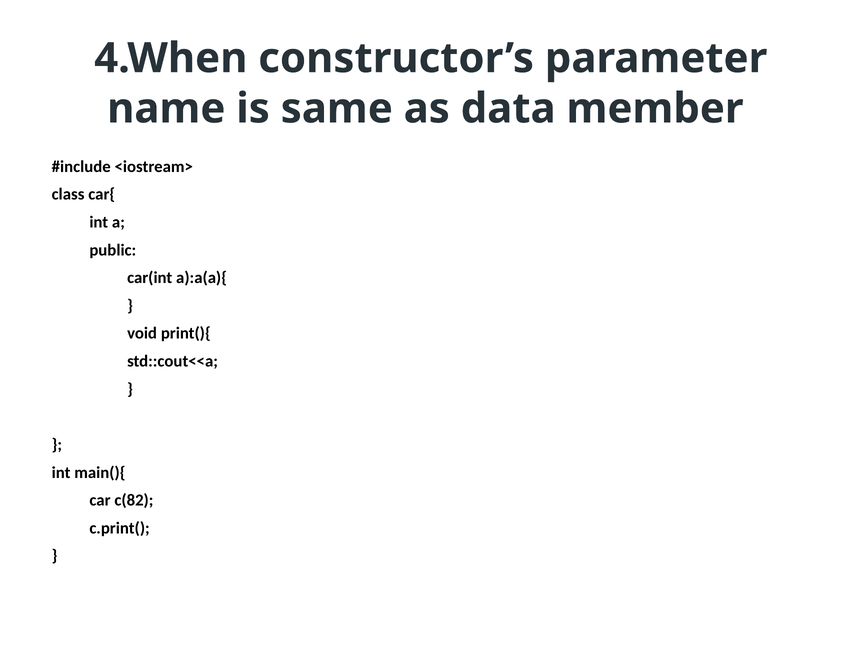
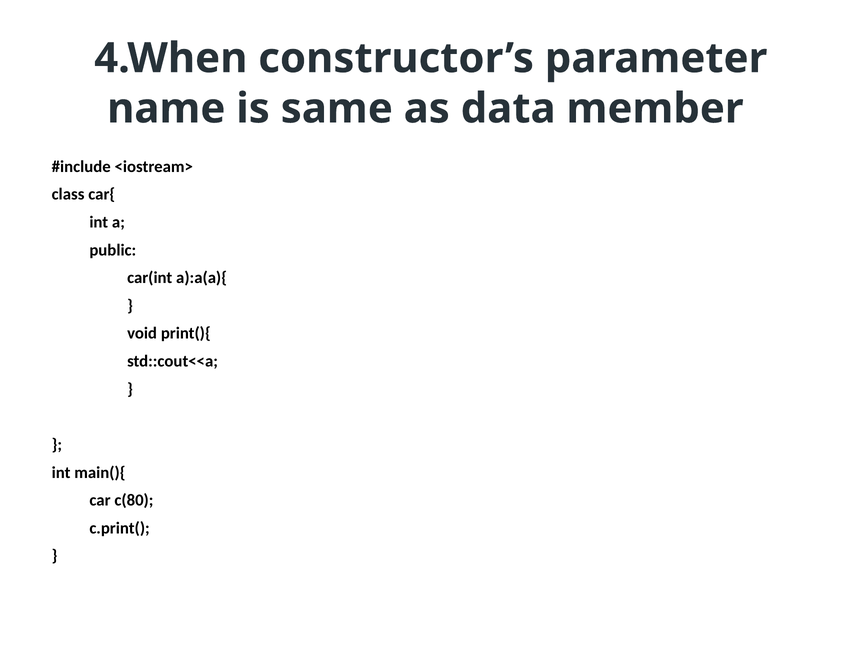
c(82: c(82 -> c(80 (134, 500)
